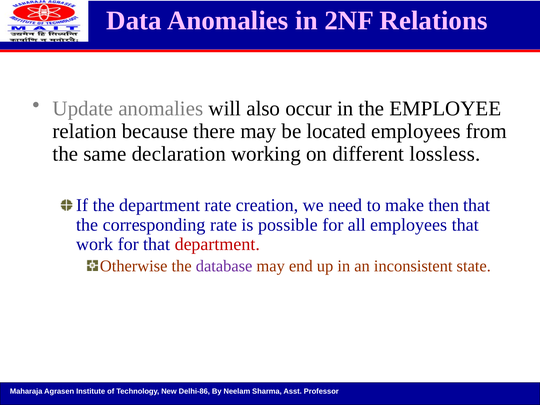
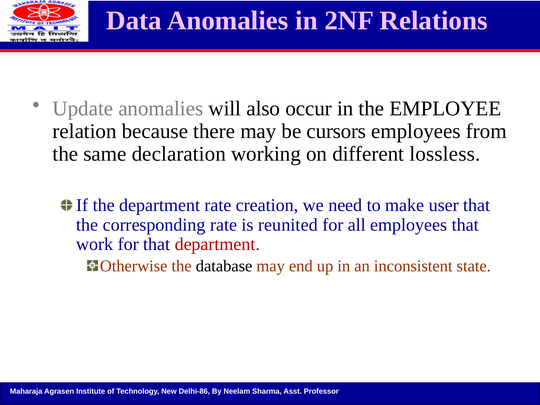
located: located -> cursors (336, 131)
then: then -> user (444, 205)
possible: possible -> reunited (288, 225)
database colour: purple -> black (224, 266)
